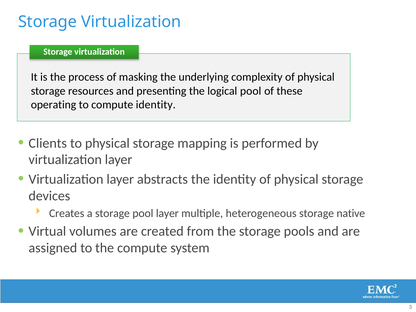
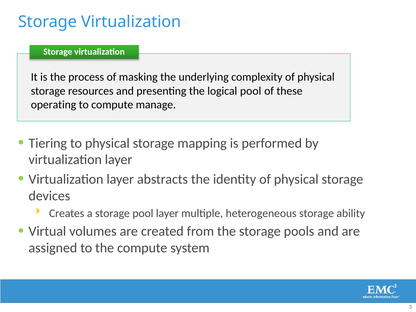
compute identity: identity -> manage (156, 105)
Clients: Clients -> Tiering (48, 143)
native: native -> ability (351, 213)
